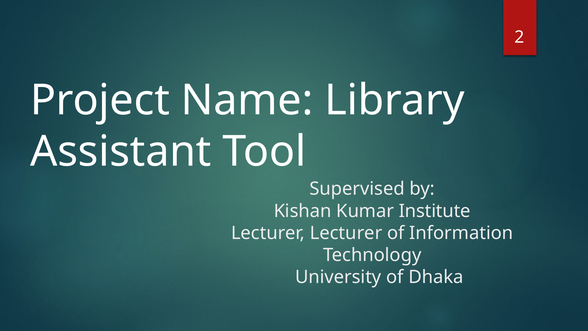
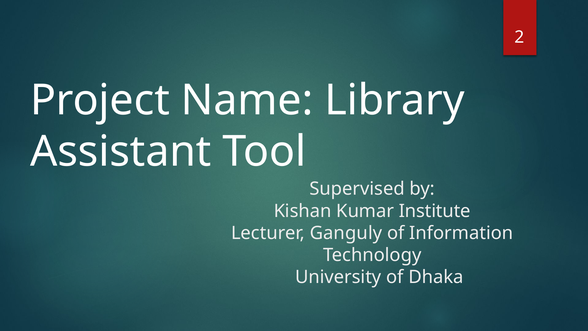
Lecturer Lecturer: Lecturer -> Ganguly (346, 233)
